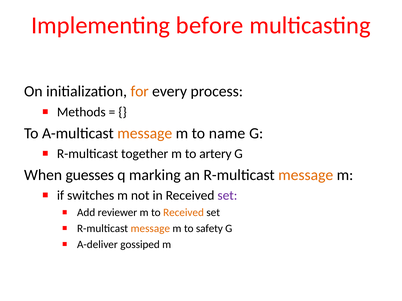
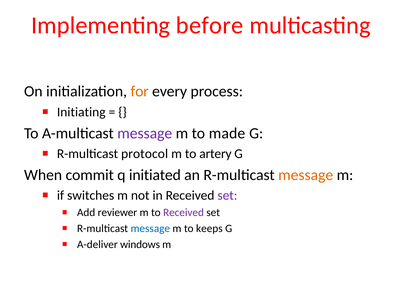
Methods: Methods -> Initiating (81, 112)
message colour: orange -> purple (145, 134)
name: name -> made (227, 134)
together: together -> protocol (145, 154)
guesses: guesses -> commit (90, 175)
marking: marking -> initiated (155, 175)
Received colour: orange -> purple (184, 213)
message colour: orange -> blue (150, 229)
safety: safety -> keeps (209, 229)
gossiped: gossiped -> windows (140, 245)
